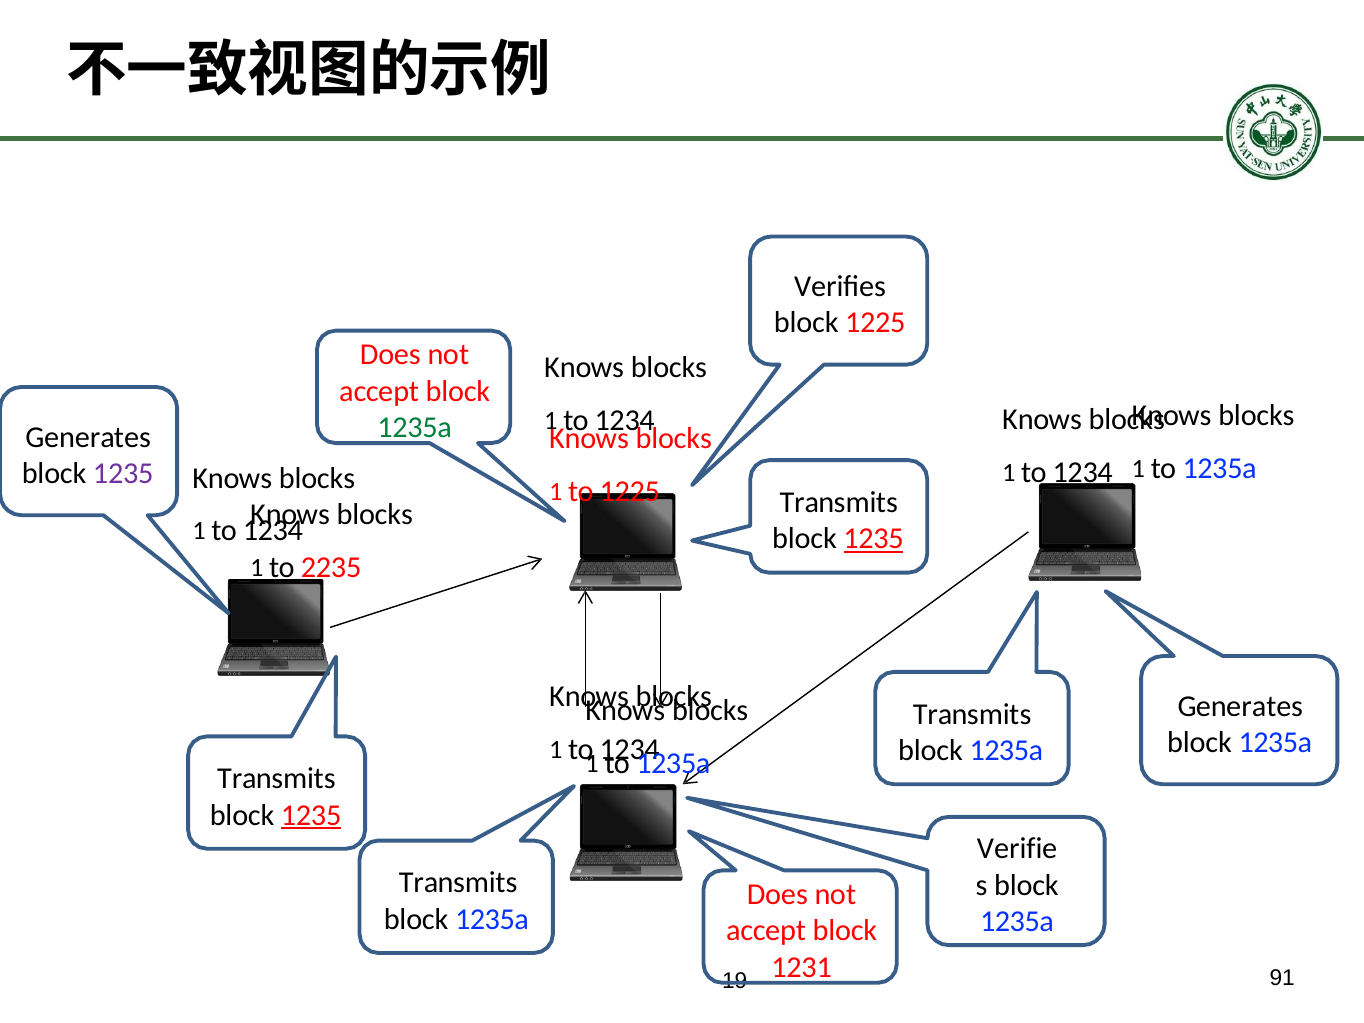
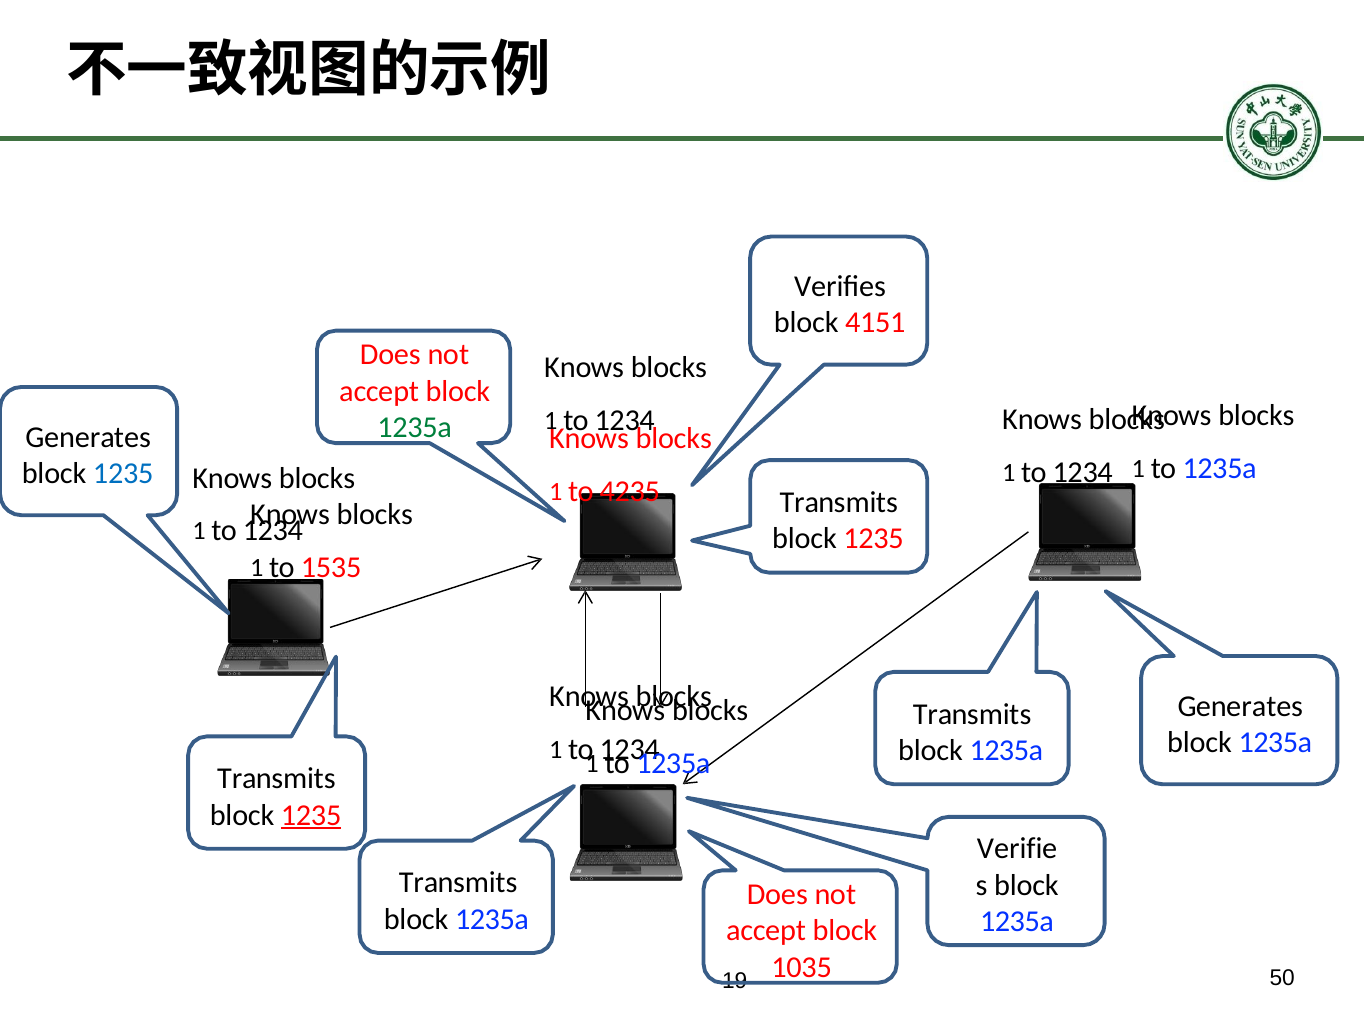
block 1225: 1225 -> 4151 (875, 323)
1235 colour: purple -> blue (123, 473)
to 1225: 1225 -> 4235 (630, 491)
1235 underline: present -> none (874, 539)
2235: 2235 -> 1535 (331, 568)
1231: 1231 -> 1035 (802, 967)
91: 91 -> 50 (1282, 978)
